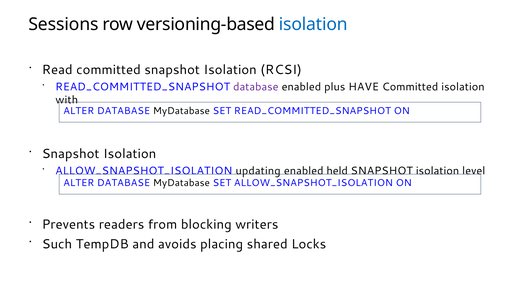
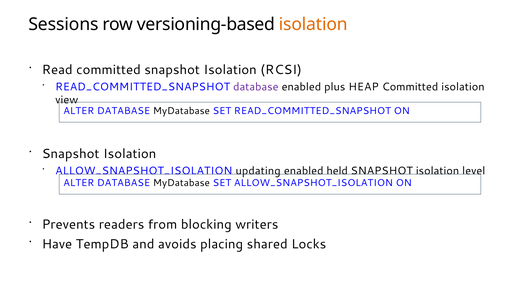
isolation colour: blue -> orange (313, 24)
HAVE: HAVE -> HEAP (364, 87)
with: with -> view (67, 100)
Such: Such -> Have (57, 244)
